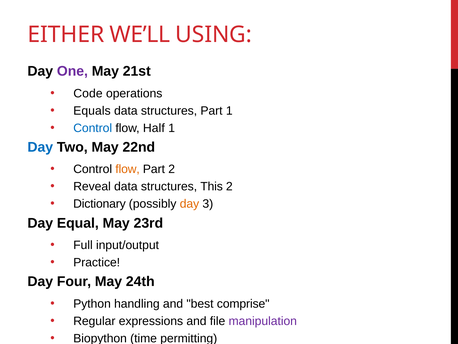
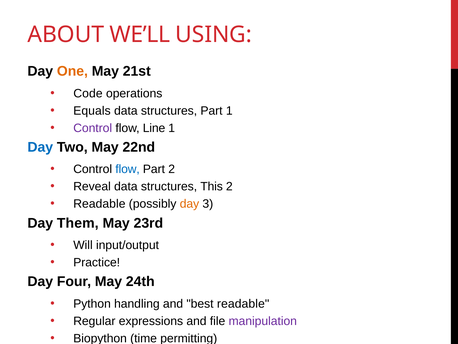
EITHER: EITHER -> ABOUT (66, 34)
One colour: purple -> orange (72, 71)
Control colour: blue -> purple (93, 128)
Half: Half -> Line (154, 128)
flow colour: orange -> blue (128, 169)
Dictionary: Dictionary -> Readable (99, 204)
Equal: Equal -> Them (78, 223)
Full: Full -> Will (83, 245)
best comprise: comprise -> readable (243, 303)
